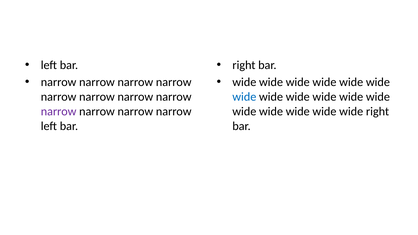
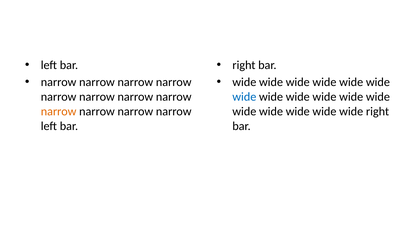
narrow colour: purple -> orange (59, 111)
